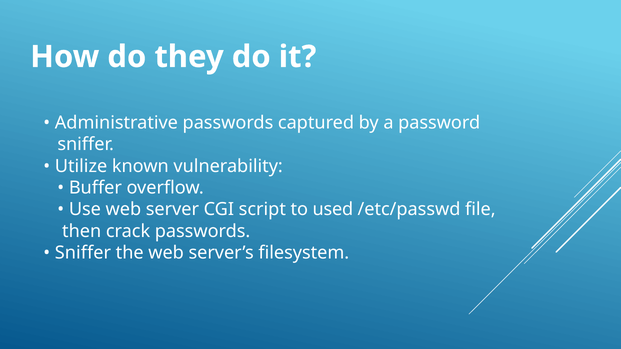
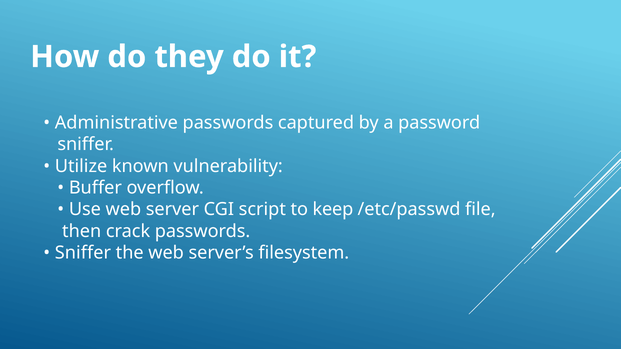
used: used -> keep (333, 210)
